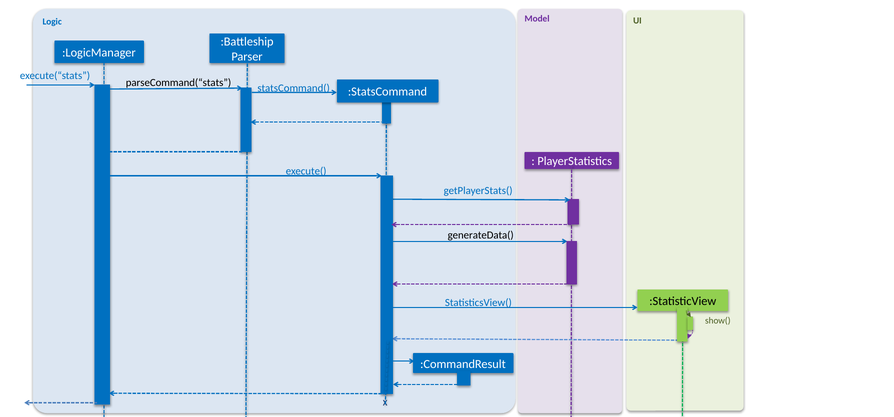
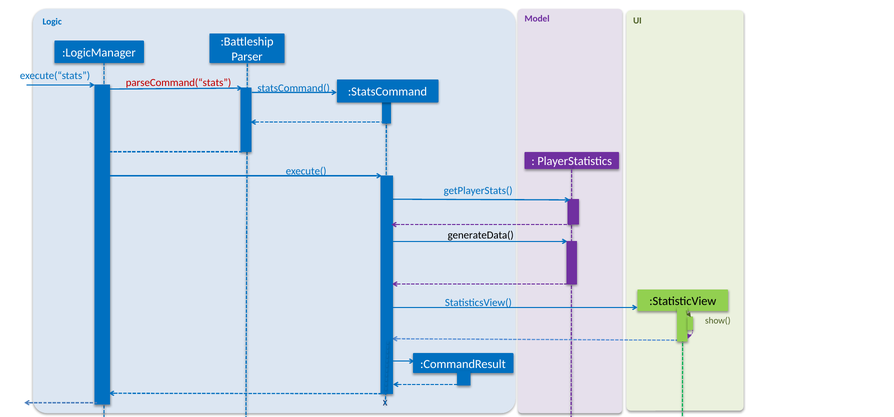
parseCommand(“stats colour: black -> red (178, 83)
